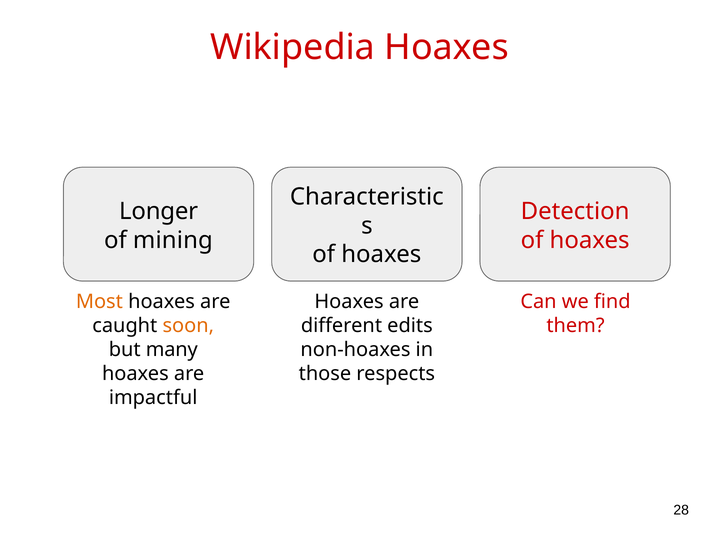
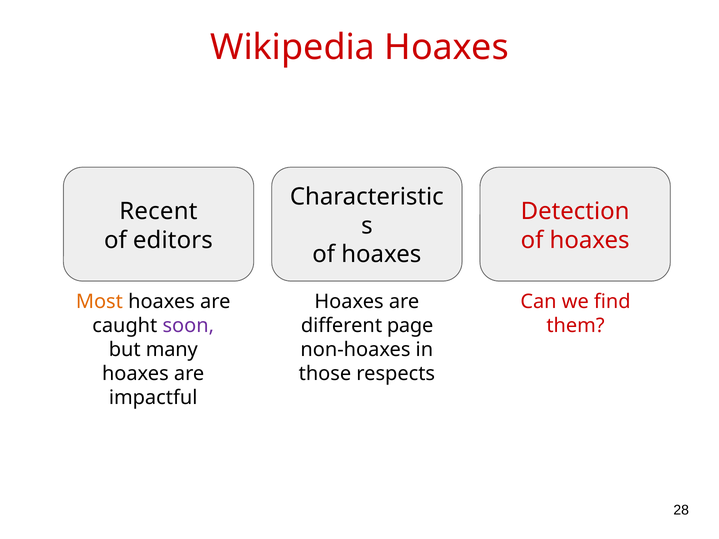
Longer: Longer -> Recent (158, 212)
mining: mining -> editors (173, 240)
soon colour: orange -> purple (188, 326)
edits: edits -> page (410, 326)
